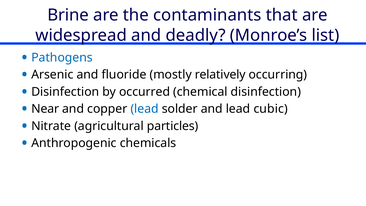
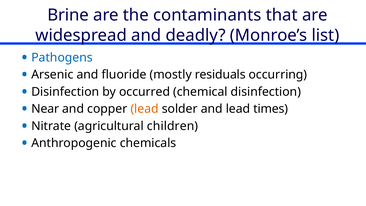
relatively: relatively -> residuals (220, 75)
lead colour: blue -> orange (145, 109)
cubic: cubic -> times (271, 109)
particles: particles -> children (173, 126)
